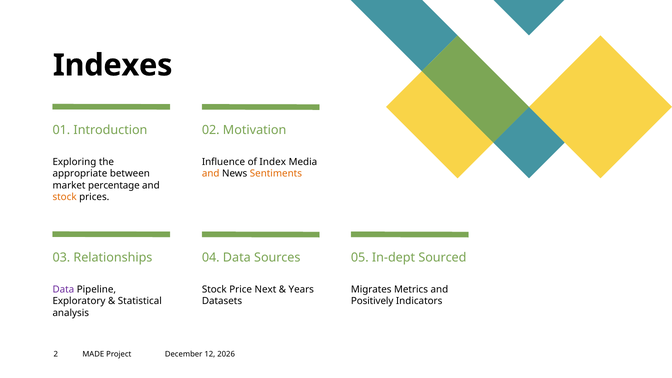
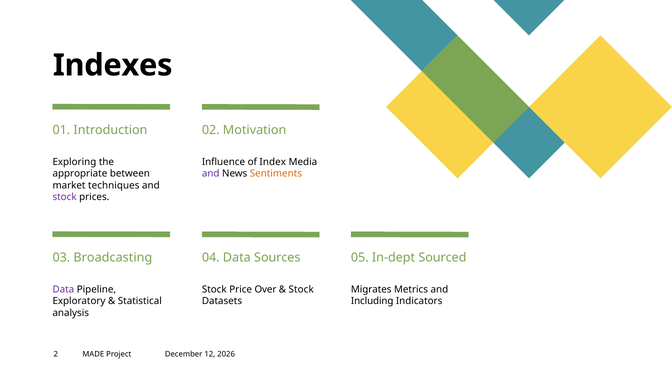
and colour: orange -> purple (211, 174)
percentage: percentage -> techniques (114, 185)
stock colour: orange -> purple (65, 197)
Relationships: Relationships -> Broadcasting (113, 258)
Next: Next -> Over (266, 289)
Years: Years -> Stock (301, 289)
Positively: Positively -> Including (372, 301)
